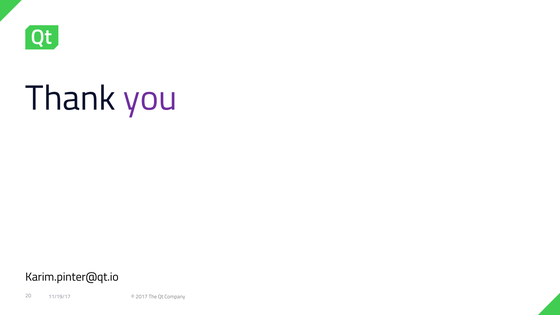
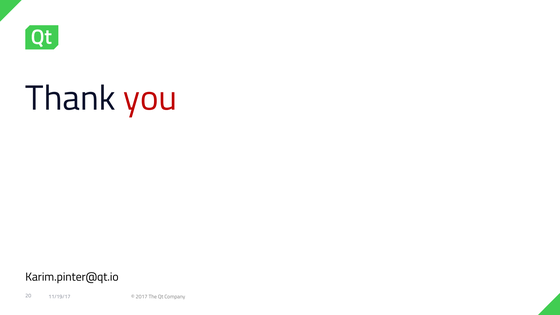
you colour: purple -> red (150, 98)
